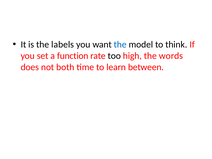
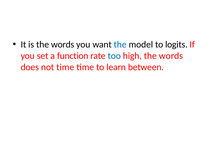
is the labels: labels -> words (63, 44)
think: think -> logits (176, 44)
too colour: black -> blue (114, 56)
not both: both -> time (65, 67)
